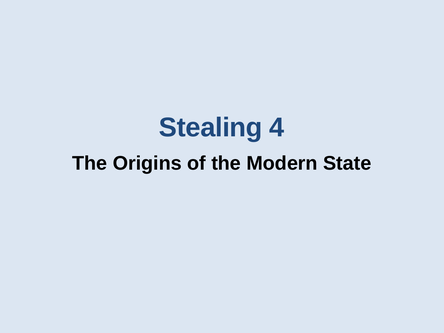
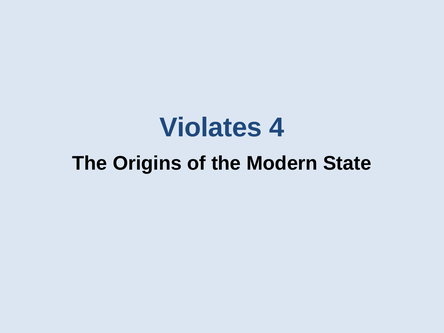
Stealing: Stealing -> Violates (211, 128)
